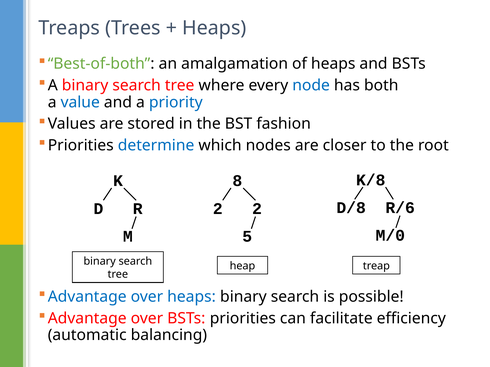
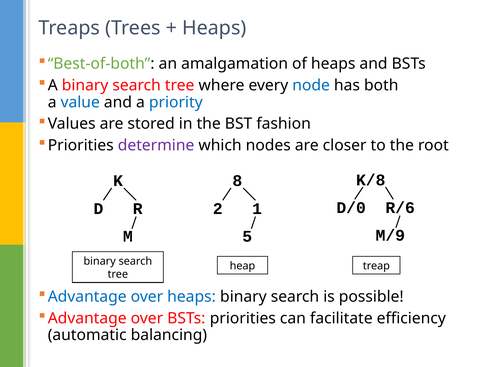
determine colour: blue -> purple (156, 146)
D/8: D/8 -> D/0 (351, 208)
2 2: 2 -> 1 (257, 209)
M/0: M/0 -> M/9 (390, 236)
